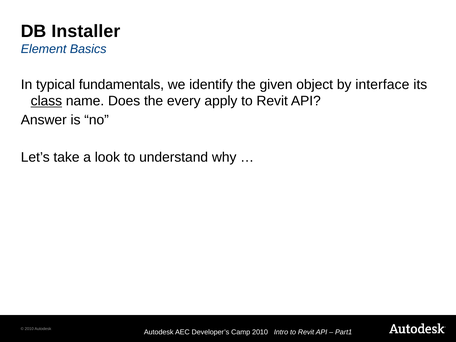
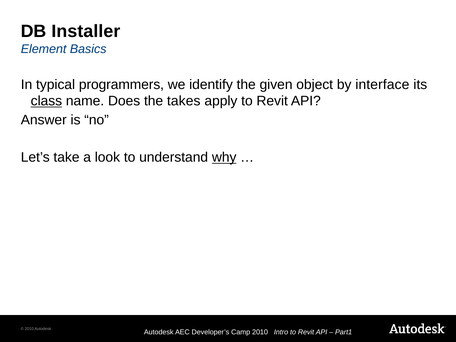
fundamentals: fundamentals -> programmers (121, 84)
every: every -> takes (184, 101)
why underline: none -> present (224, 157)
